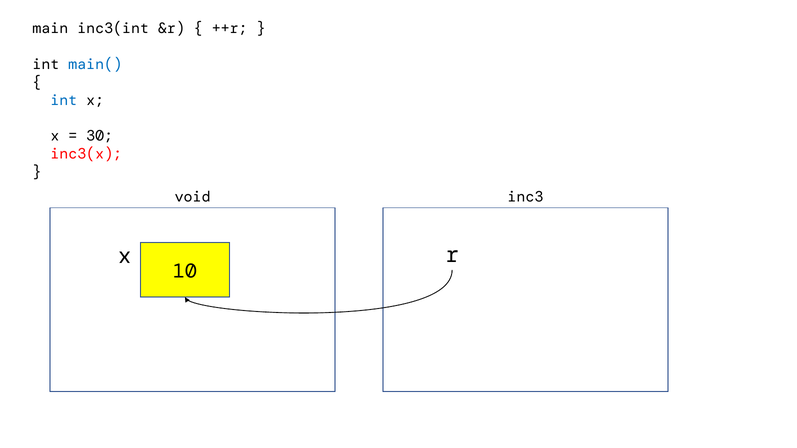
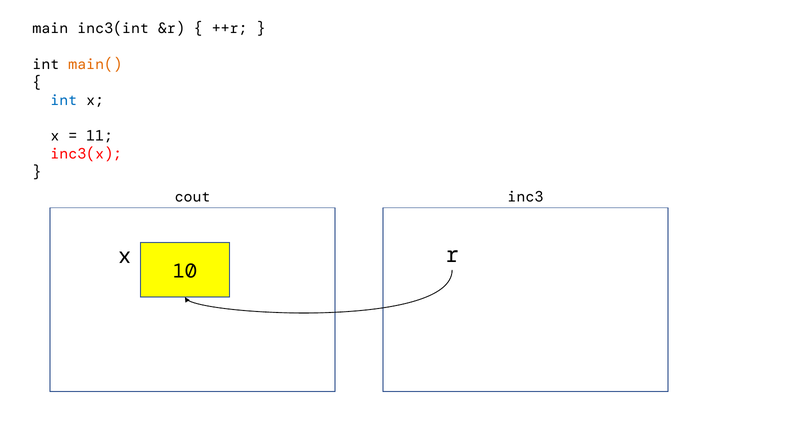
main( colour: blue -> orange (95, 64)
30: 30 -> 11 (100, 136)
void: void -> cout (193, 197)
